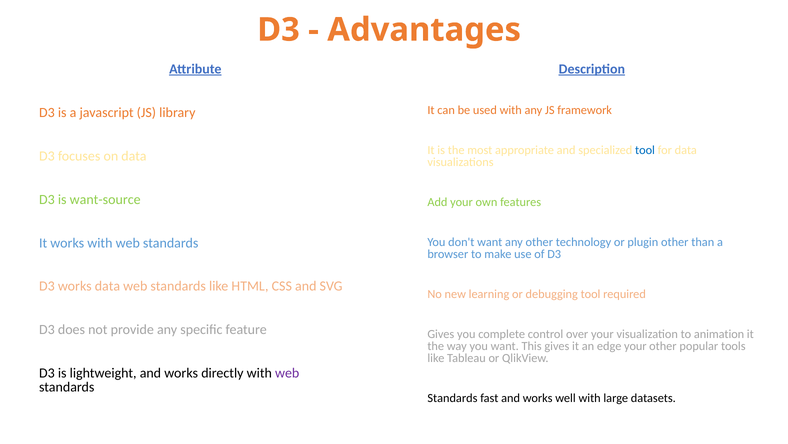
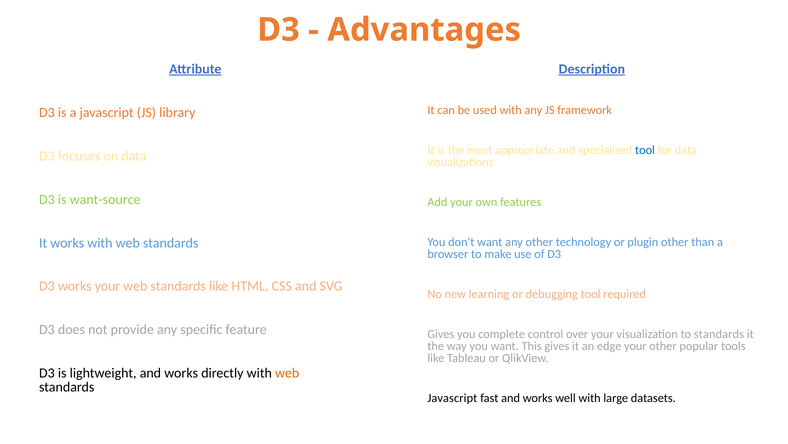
works data: data -> your (107, 286)
to animation: animation -> standards (719, 334)
web colour: purple -> orange (287, 373)
Standards: Standards -> Javascript (452, 398)
